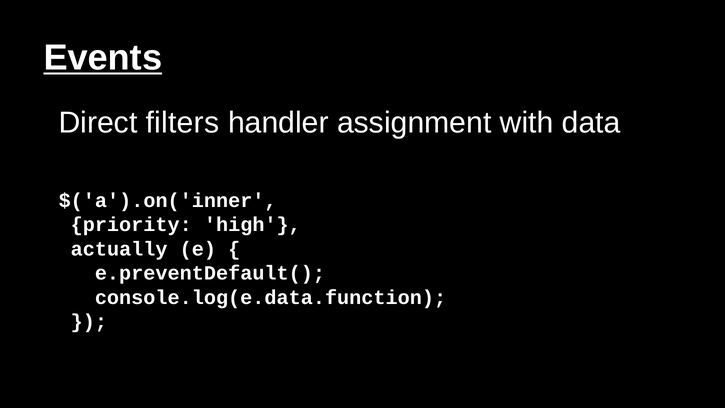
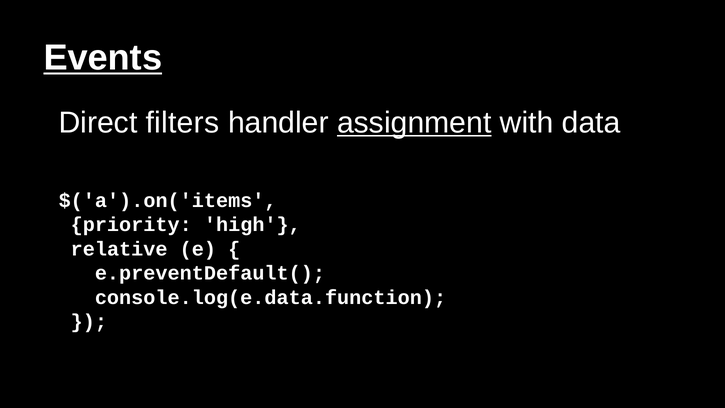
assignment underline: none -> present (414, 123)
$('a').on('inner: $('a').on('inner -> $('a').on('items (168, 201)
actually: actually -> relative (119, 249)
